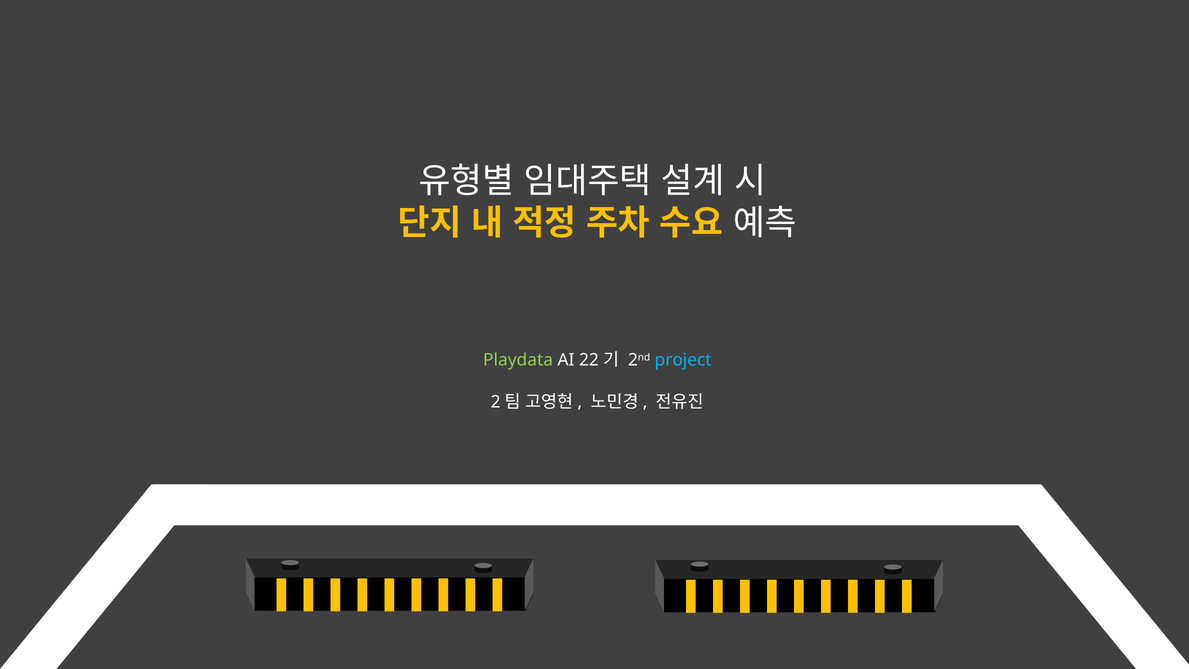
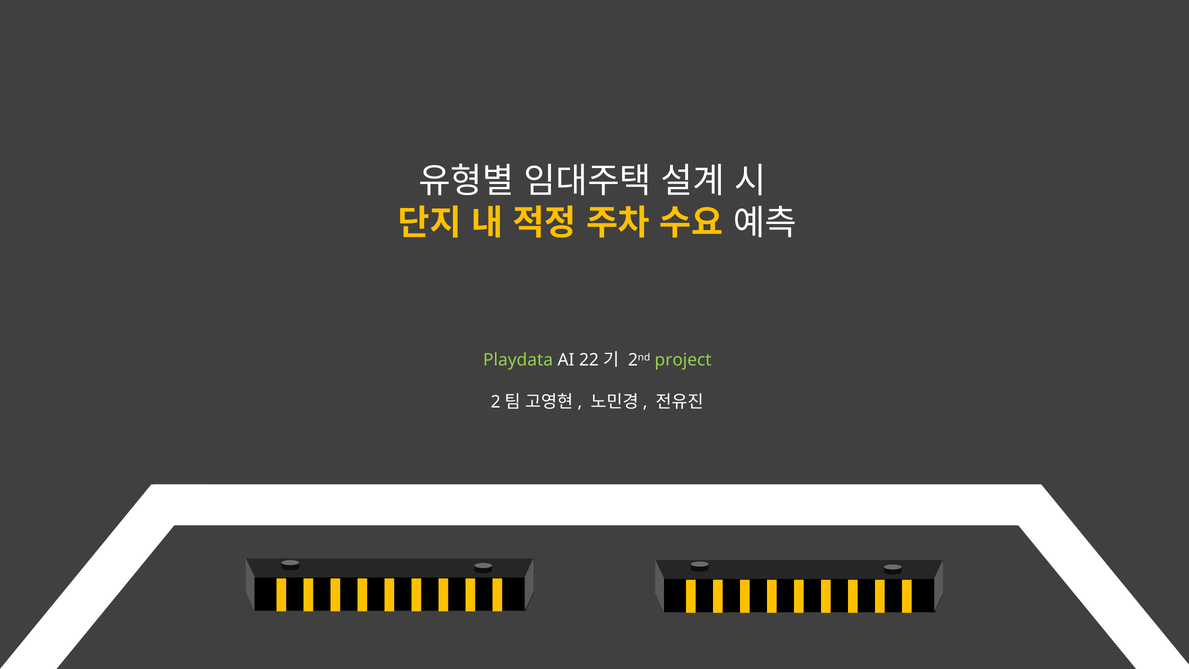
project colour: light blue -> light green (683, 360)
